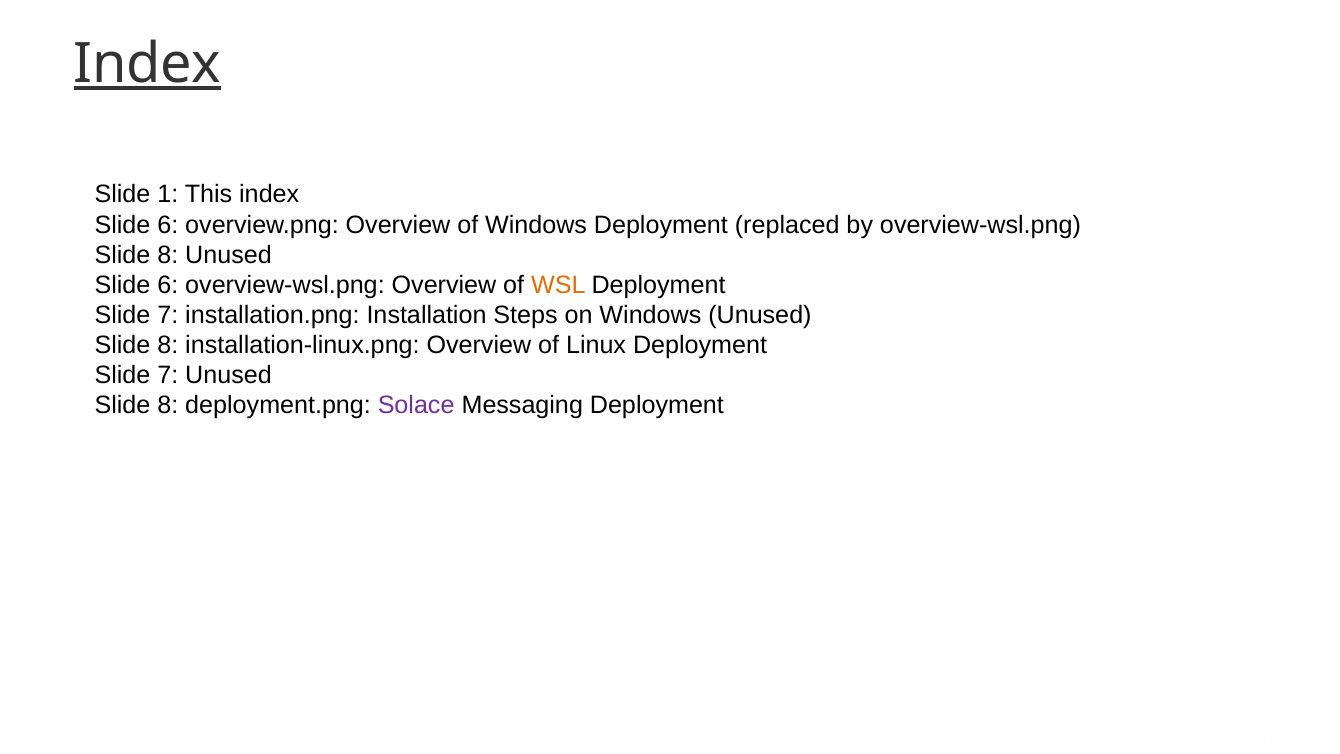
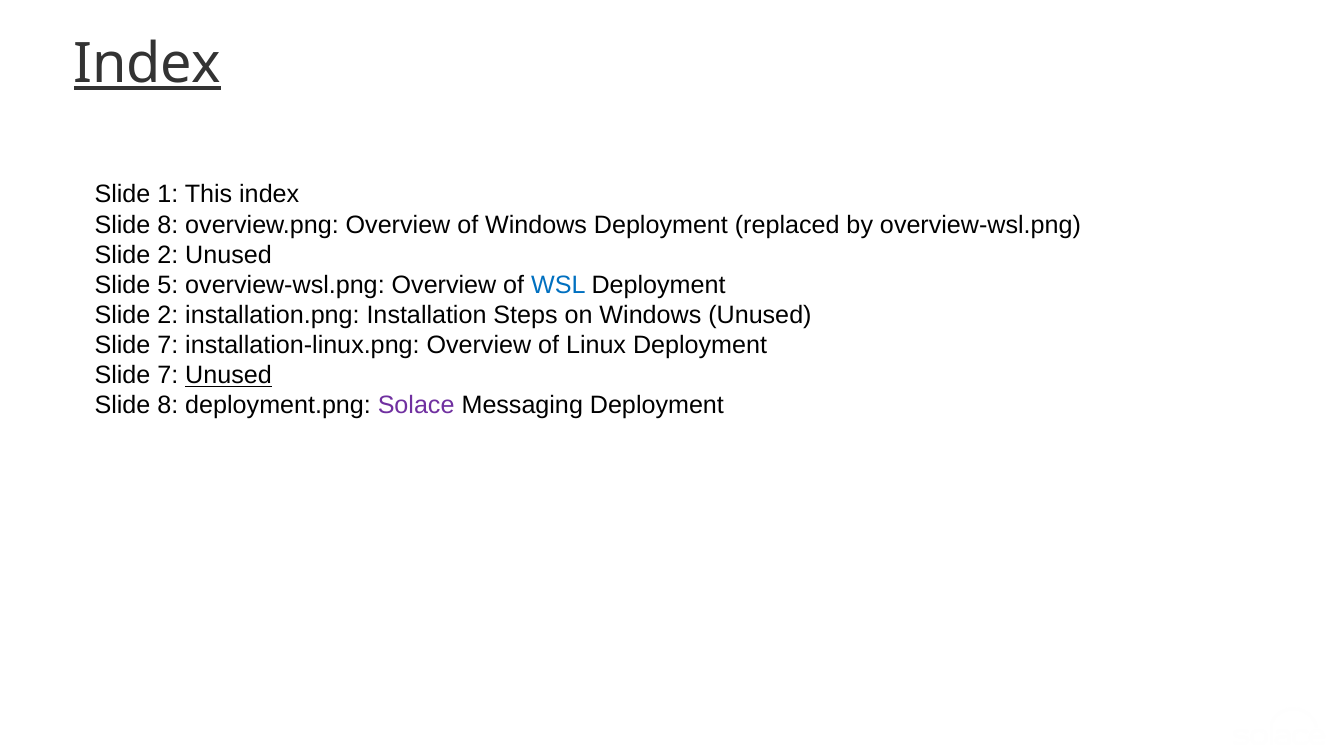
6: 6 -> 8 (168, 225)
8: 8 -> 2 (168, 255)
6: 6 -> 5 (168, 285)
WSL colour: orange -> blue (558, 285)
7: 7 -> 2 (168, 315)
8: 8 -> 7 (168, 345)
Unused underline: none -> present (228, 375)
